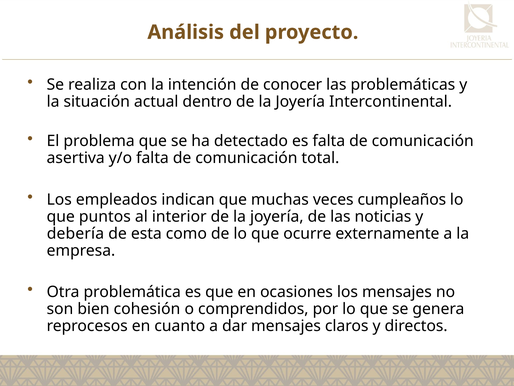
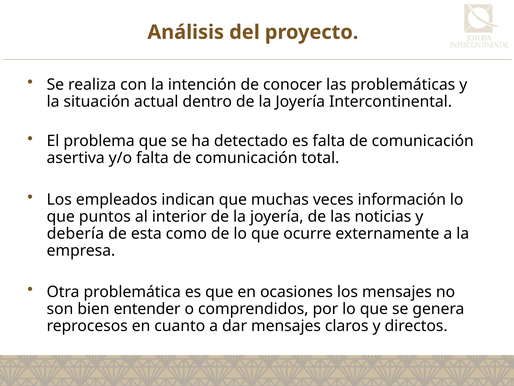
cumpleaños: cumpleaños -> información (402, 199)
cohesión: cohesión -> entender (147, 309)
